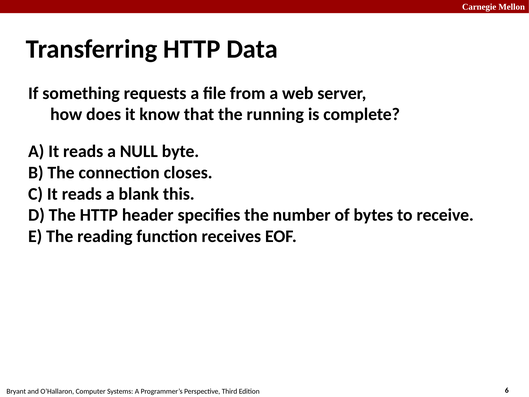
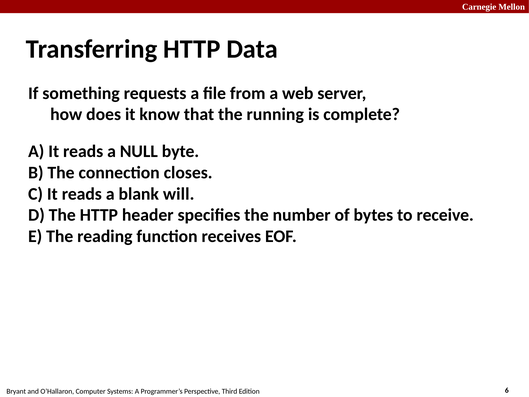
this: this -> will (179, 194)
